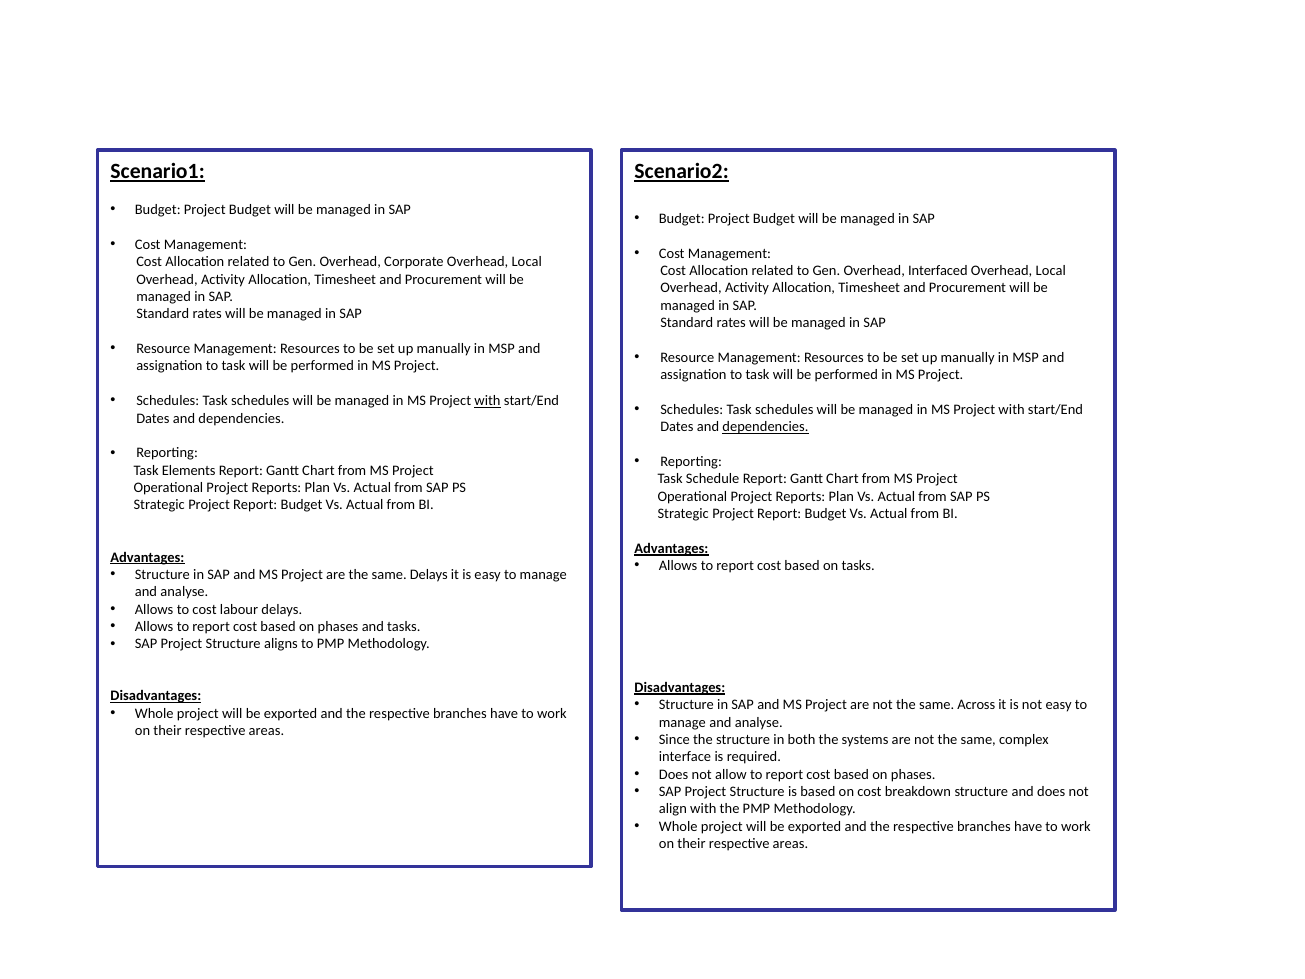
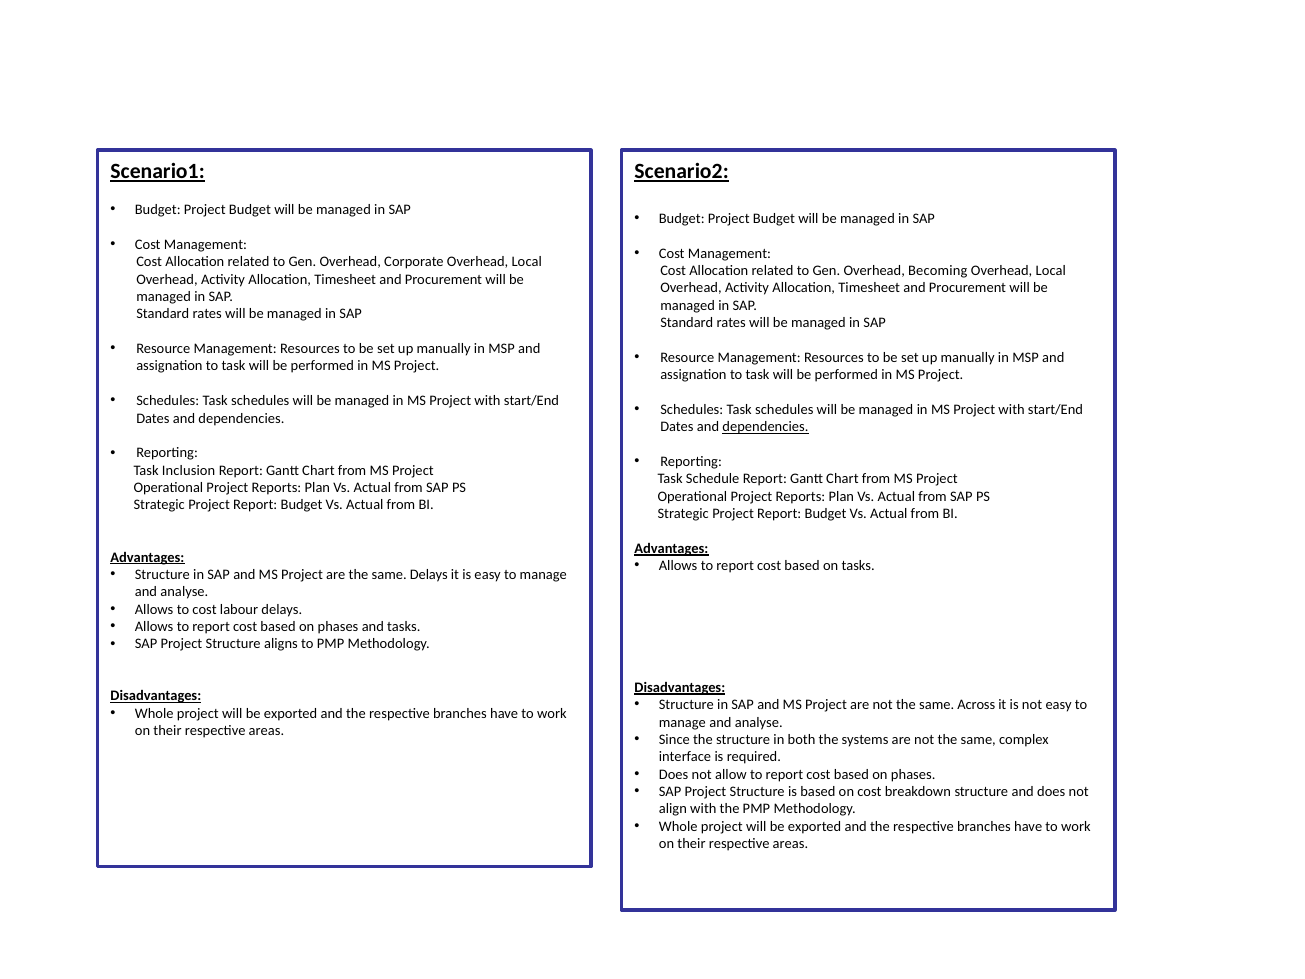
Interfaced: Interfaced -> Becoming (938, 271)
with underline: present -> none (487, 401)
Elements: Elements -> Inclusion (189, 470)
